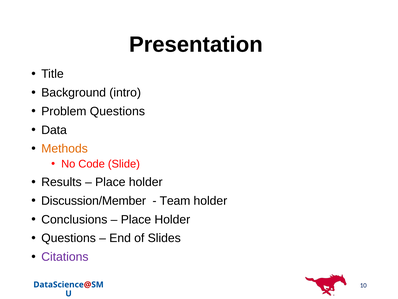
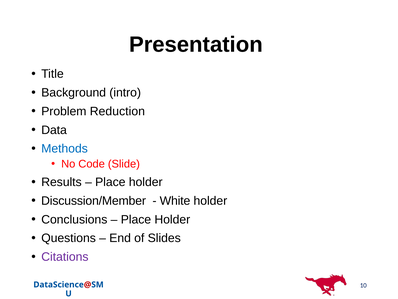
Problem Questions: Questions -> Reduction (117, 111)
Methods colour: orange -> blue (65, 148)
Team: Team -> White (175, 200)
